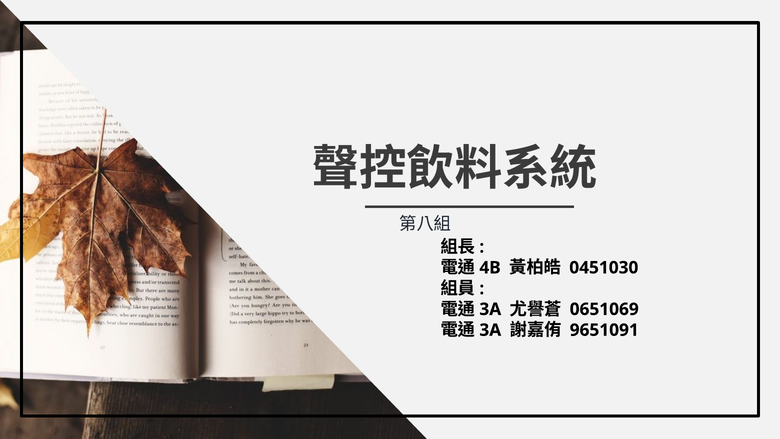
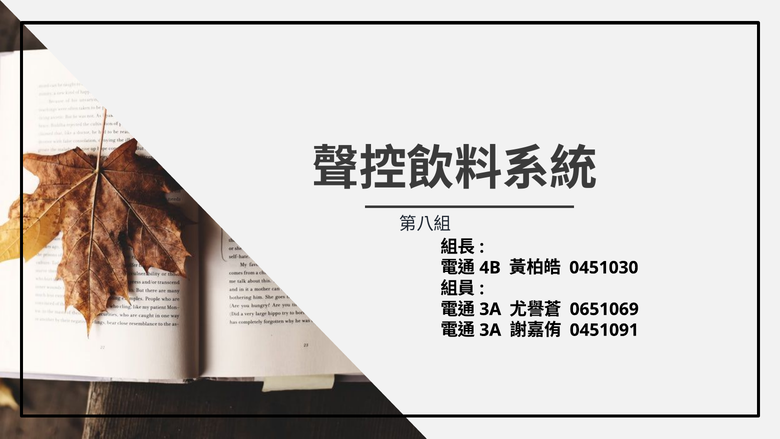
9651091: 9651091 -> 0451091 (604, 330)
